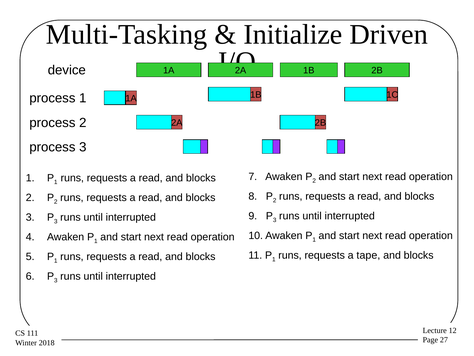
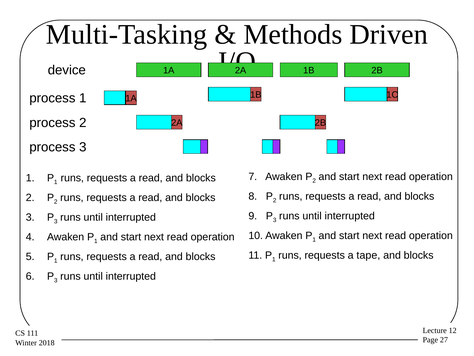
Initialize: Initialize -> Methods (293, 35)
